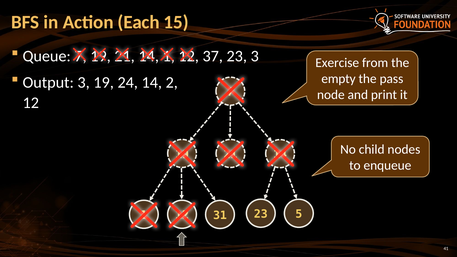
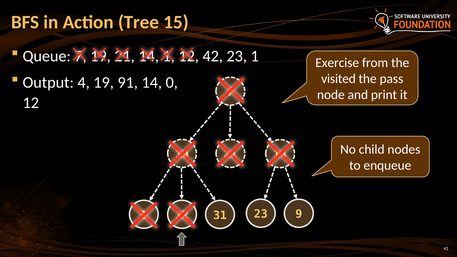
Each: Each -> Tree (139, 22)
37: 37 -> 42 (213, 56)
23 3: 3 -> 1 (255, 56)
empty: empty -> visited (339, 79)
Output 3: 3 -> 4 (84, 82)
24: 24 -> 91 (128, 82)
2: 2 -> 0 (172, 82)
5: 5 -> 9 (299, 214)
